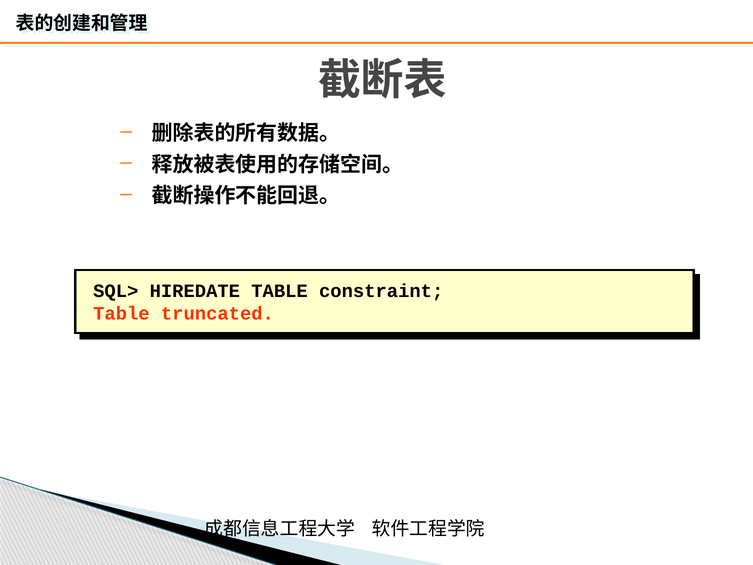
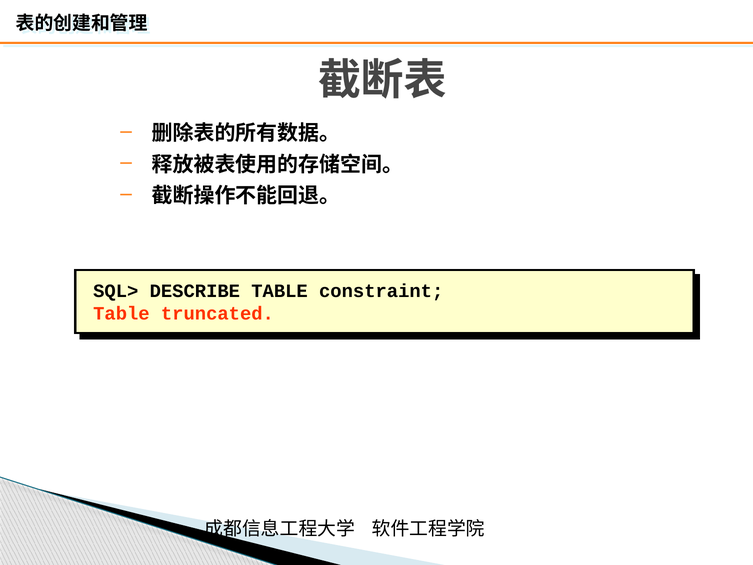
HIREDATE: HIREDATE -> DESCRIBE (195, 291)
